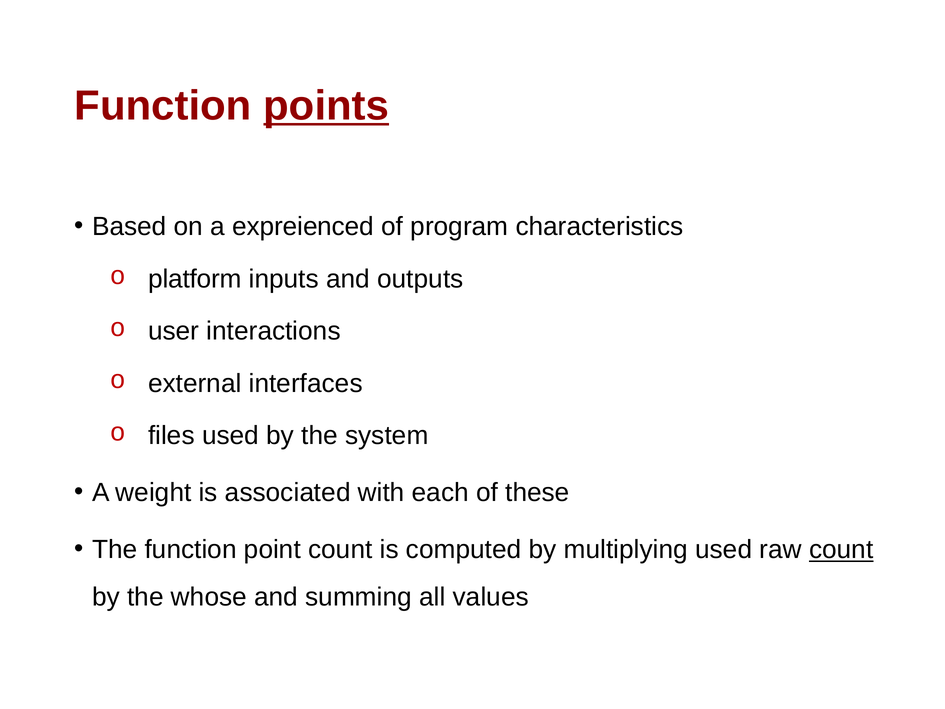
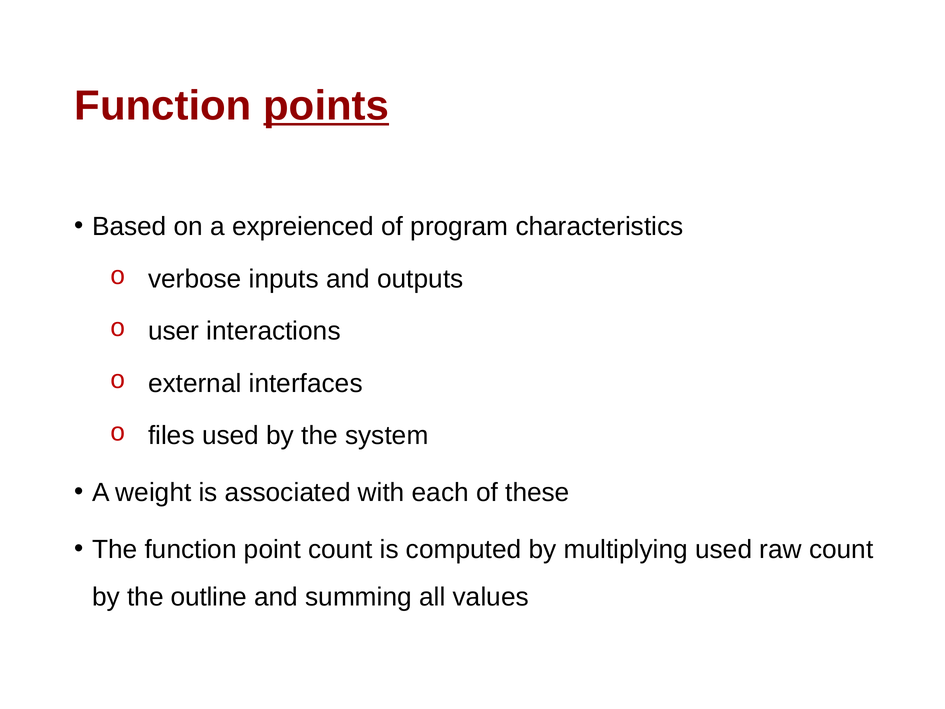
platform: platform -> verbose (195, 279)
count underline: present -> none (841, 550)
whose: whose -> outline (209, 597)
